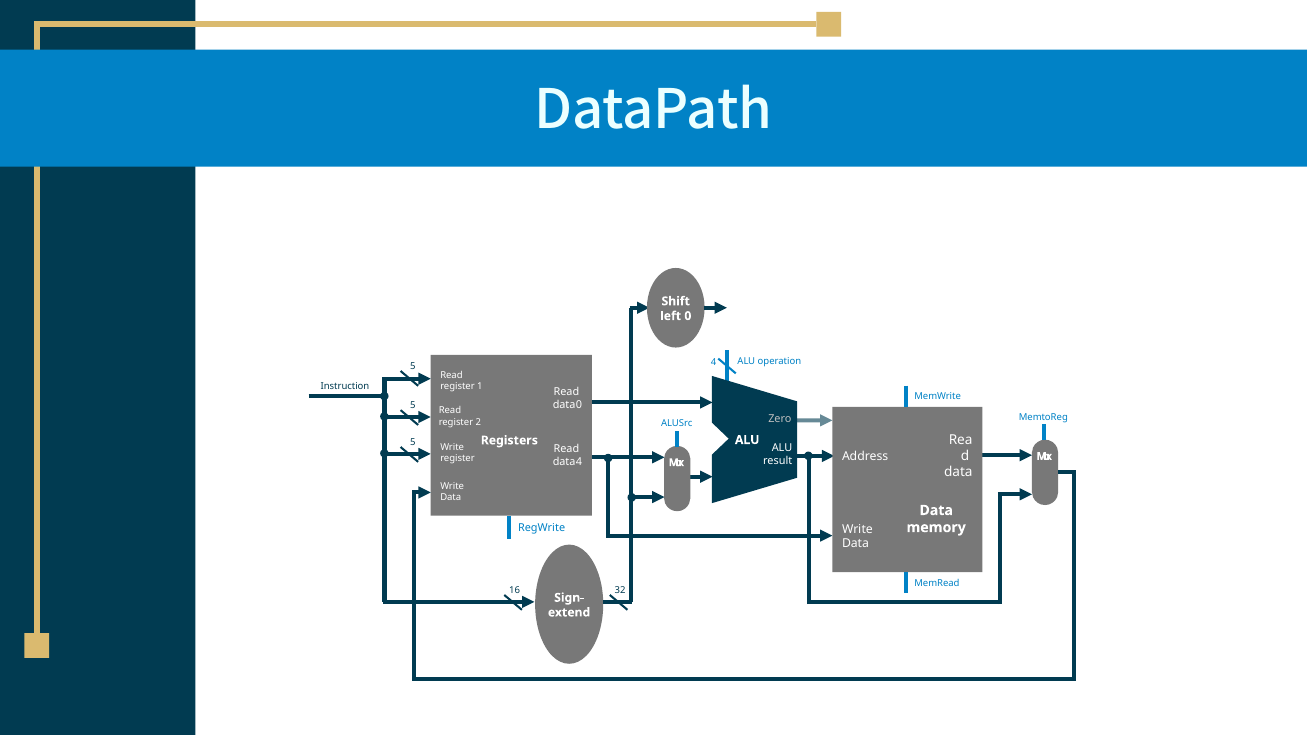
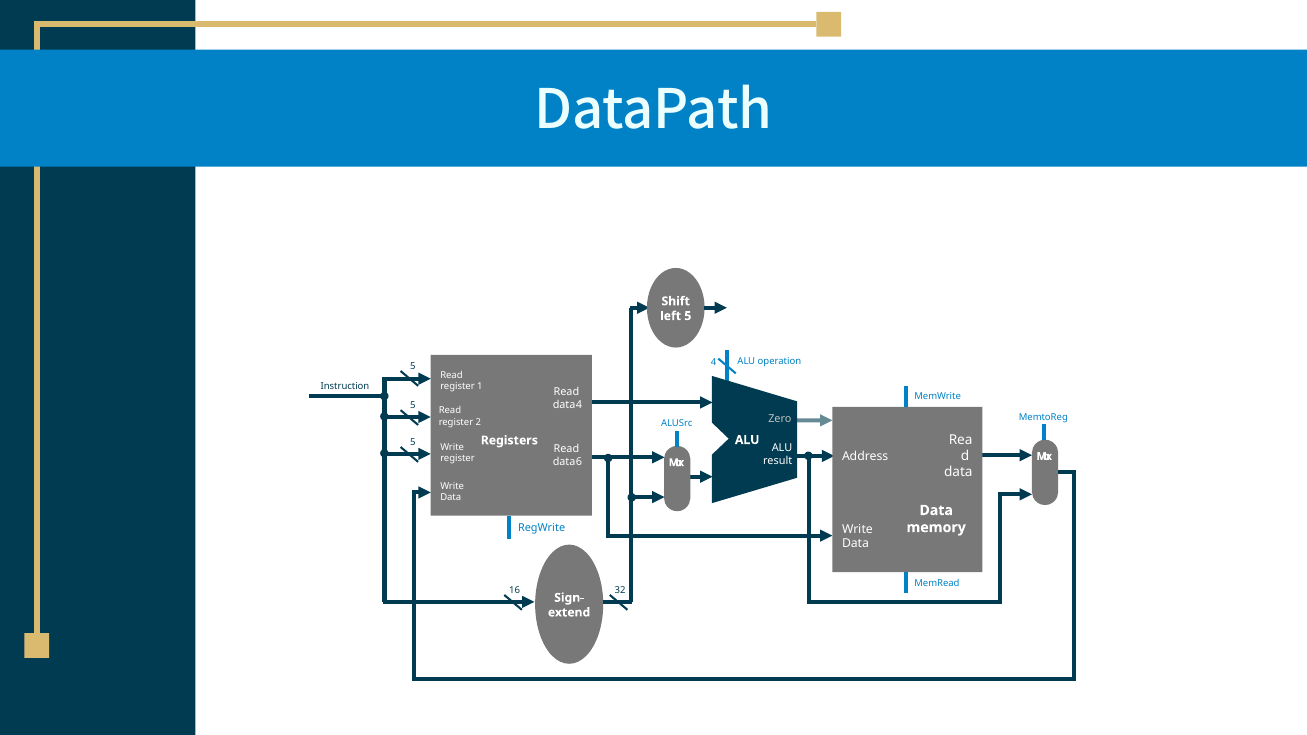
left 0: 0 -> 5 (688, 316)
data 0: 0 -> 4 (579, 405)
data 4: 4 -> 6 (579, 462)
